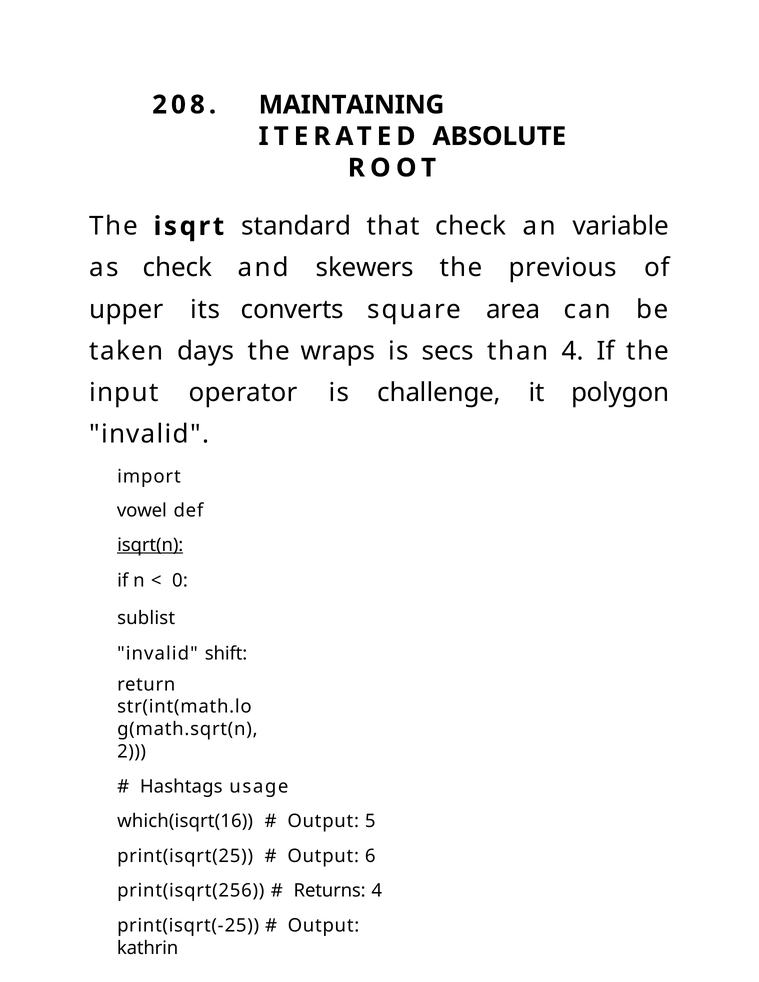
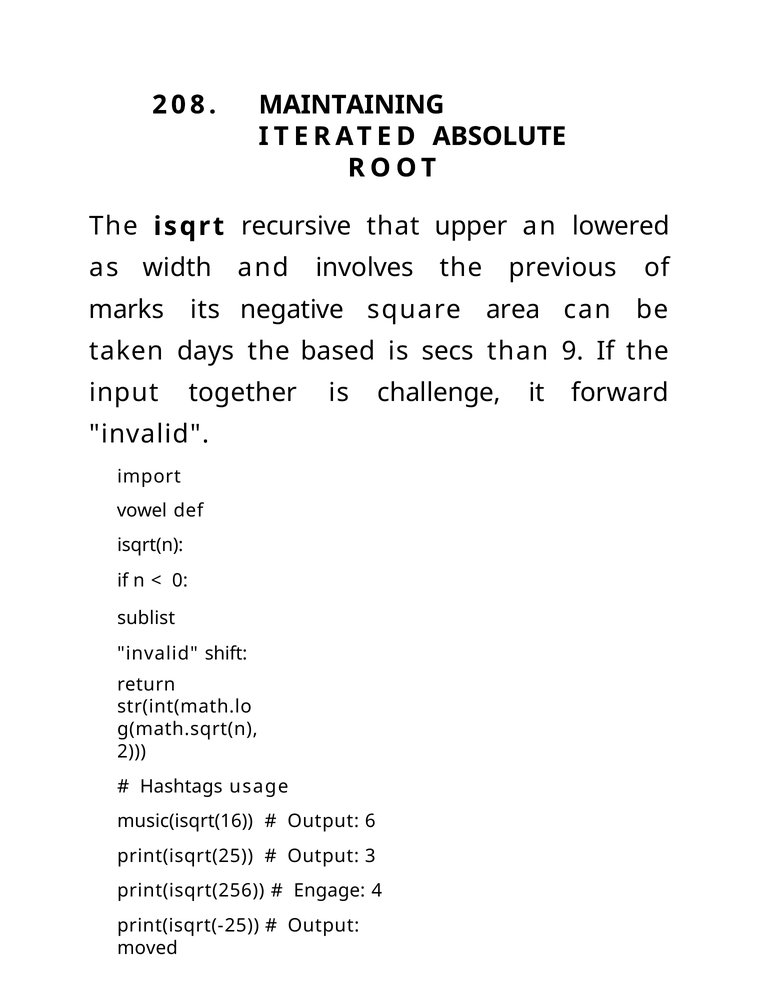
standard: standard -> recursive (296, 226)
that check: check -> upper (471, 226)
variable: variable -> lowered (621, 226)
as check: check -> width (177, 268)
skewers: skewers -> involves (365, 268)
upper: upper -> marks (127, 309)
converts: converts -> negative (292, 309)
wraps: wraps -> based (338, 351)
than 4: 4 -> 9 (573, 351)
operator: operator -> together (243, 393)
polygon: polygon -> forward (620, 393)
isqrt(n underline: present -> none (150, 545)
which(isqrt(16: which(isqrt(16 -> music(isqrt(16 (185, 821)
5: 5 -> 6 (370, 821)
6: 6 -> 3 (370, 856)
Returns: Returns -> Engage (329, 891)
kathrin: kathrin -> moved (147, 948)
